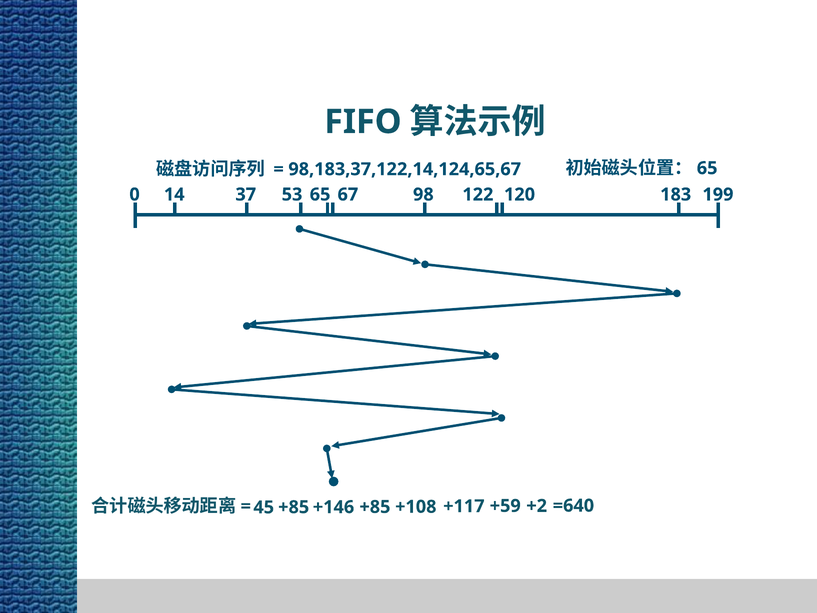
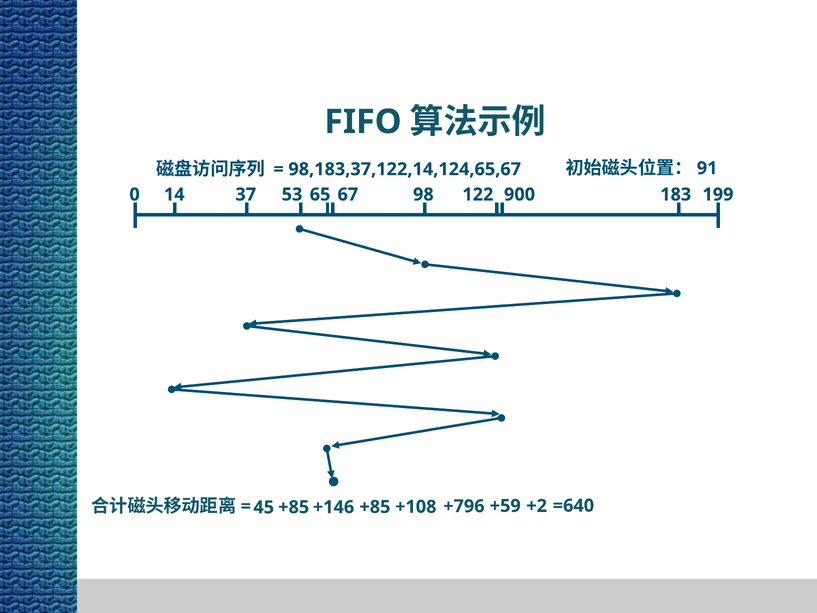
65: 65 -> 91 (707, 168)
120: 120 -> 900 (520, 194)
+117: +117 -> +796 (464, 506)
